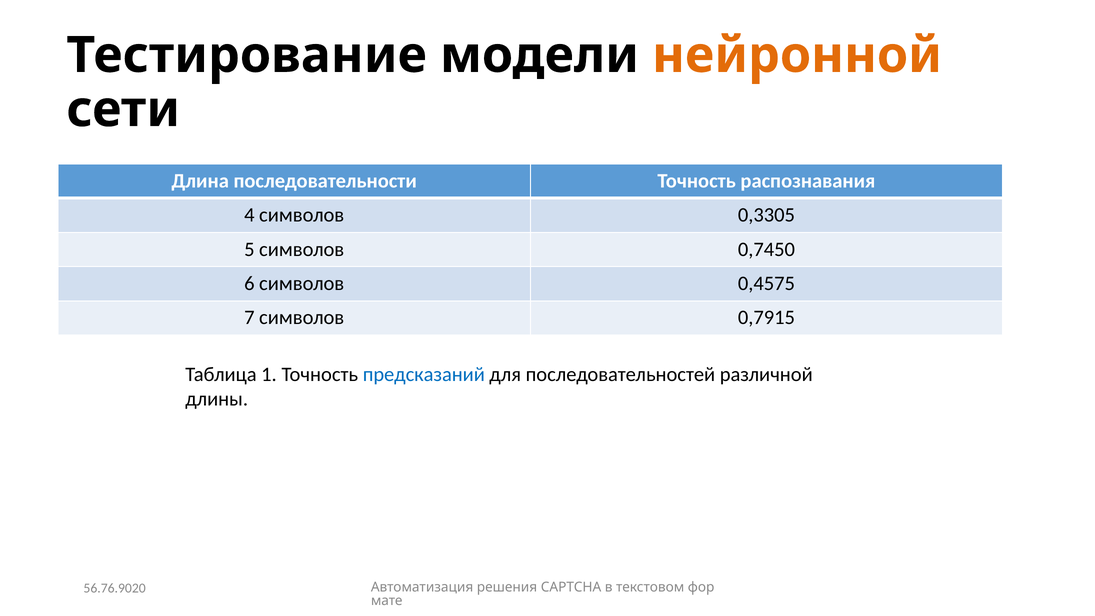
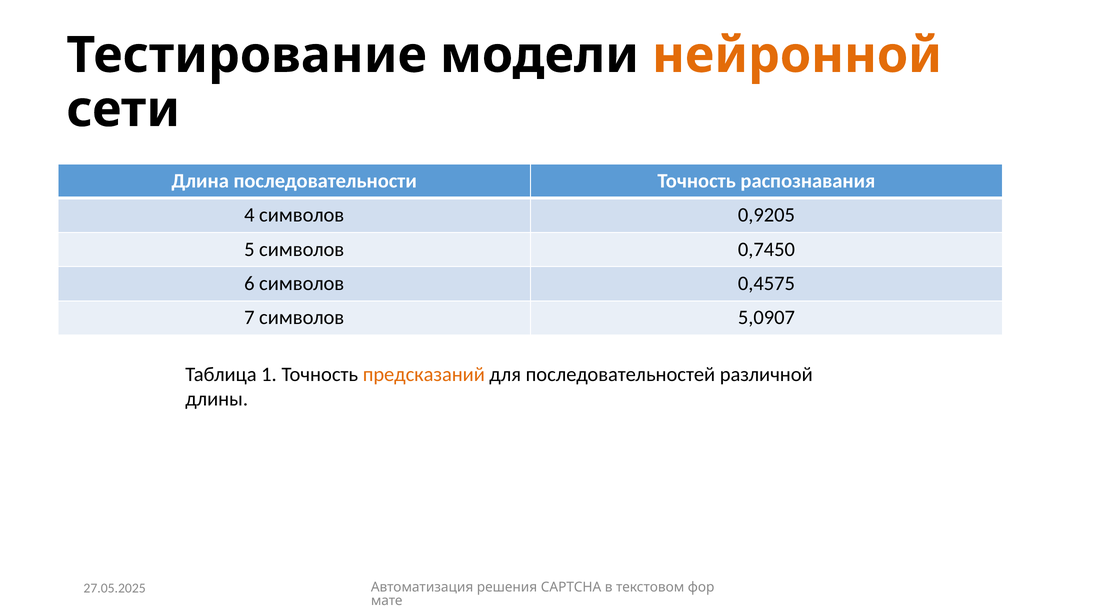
0,3305: 0,3305 -> 0,9205 (766, 215)
0,7915: 0,7915 -> 5,0907 (766, 318)
предсказаний colour: blue -> orange (424, 374)
56.76.9020: 56.76.9020 -> 27.05.2025 (115, 588)
